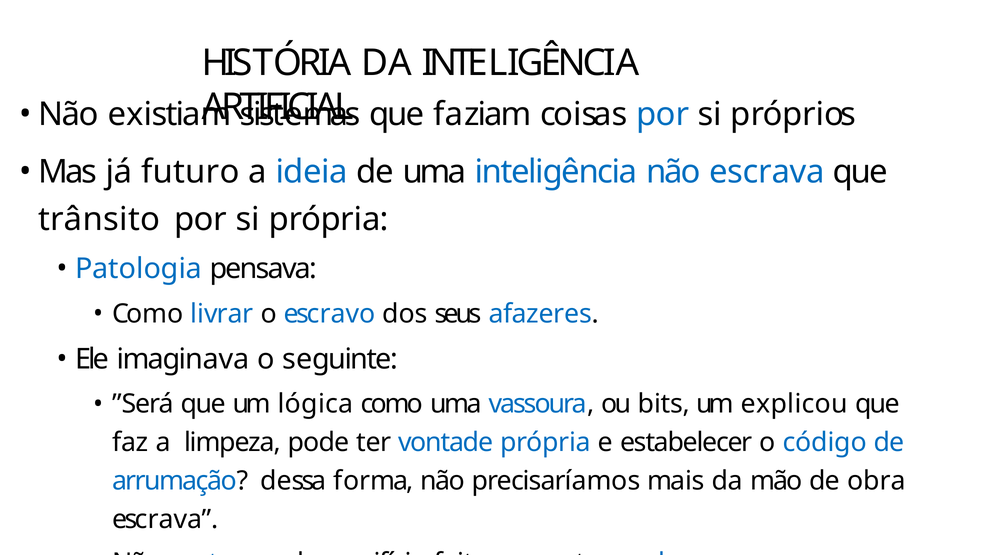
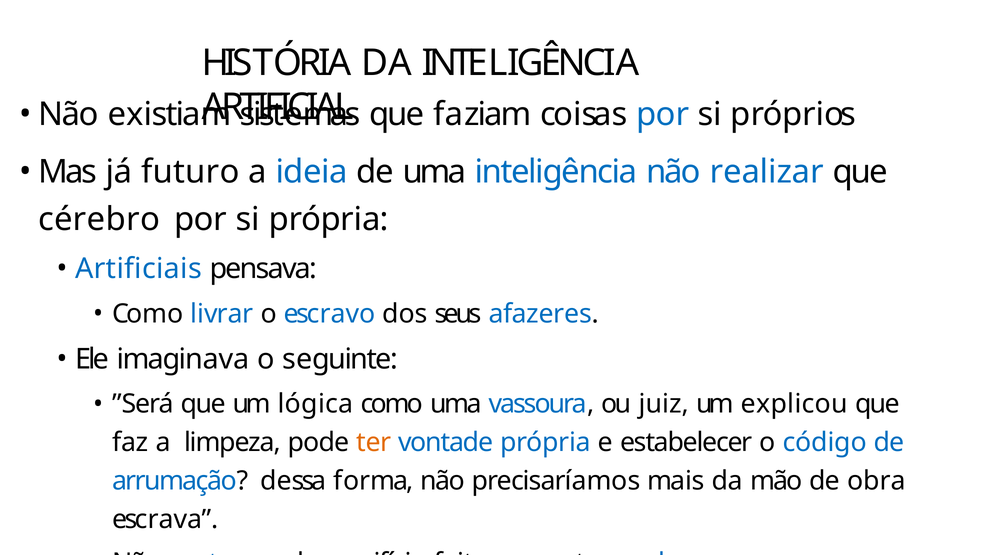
não escrava: escrava -> realizar (767, 172)
trânsito: trânsito -> cérebro (99, 219)
Patologia: Patologia -> Artificiais (138, 269)
bits: bits -> juiz (664, 404)
ter colour: black -> orange (374, 443)
